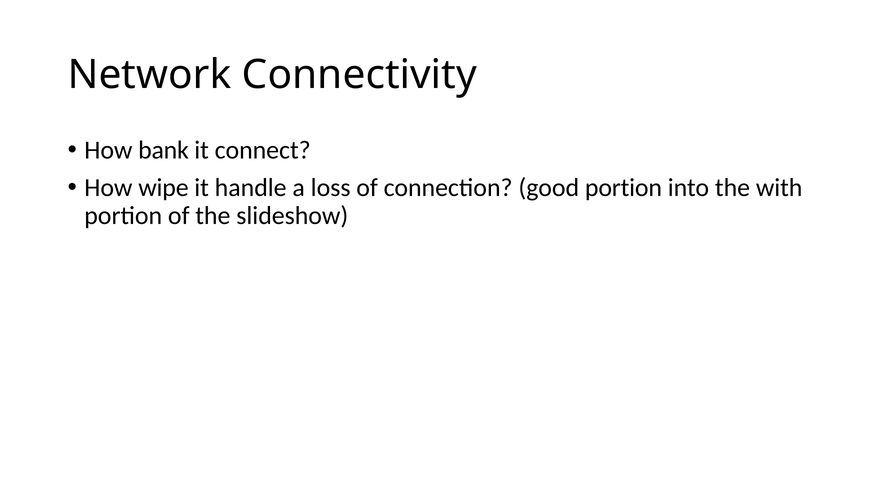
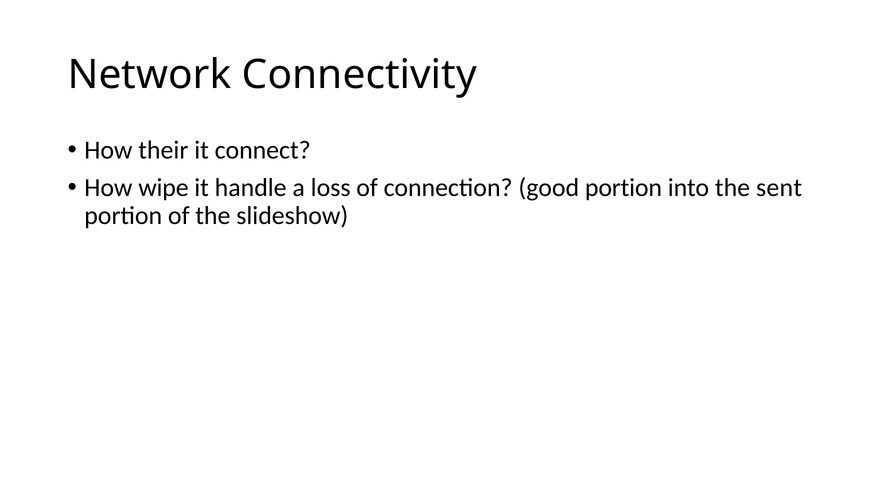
bank: bank -> their (163, 150)
with: with -> sent (779, 187)
